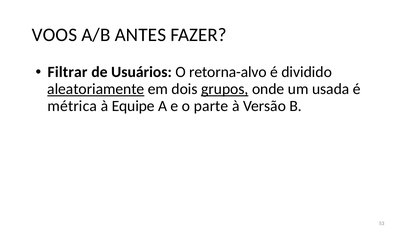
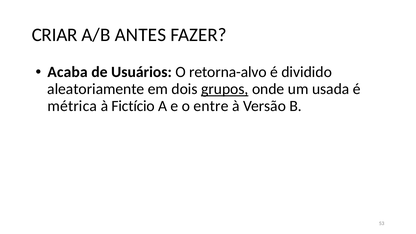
VOOS: VOOS -> CRIAR (55, 35)
Filtrar: Filtrar -> Acaba (68, 72)
aleatoriamente underline: present -> none (96, 89)
Equipe: Equipe -> Fictício (133, 106)
parte: parte -> entre (211, 106)
